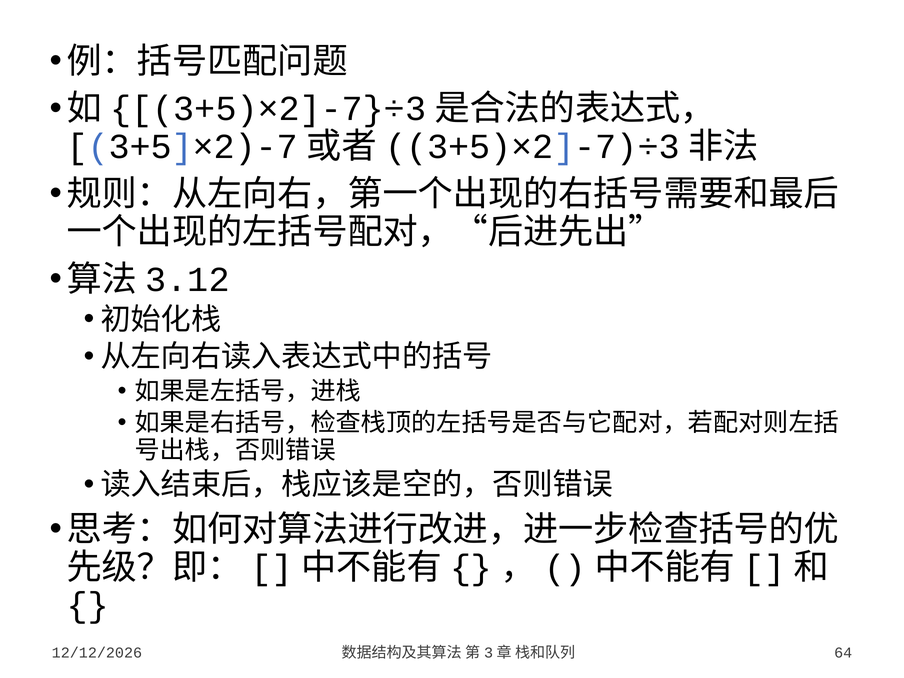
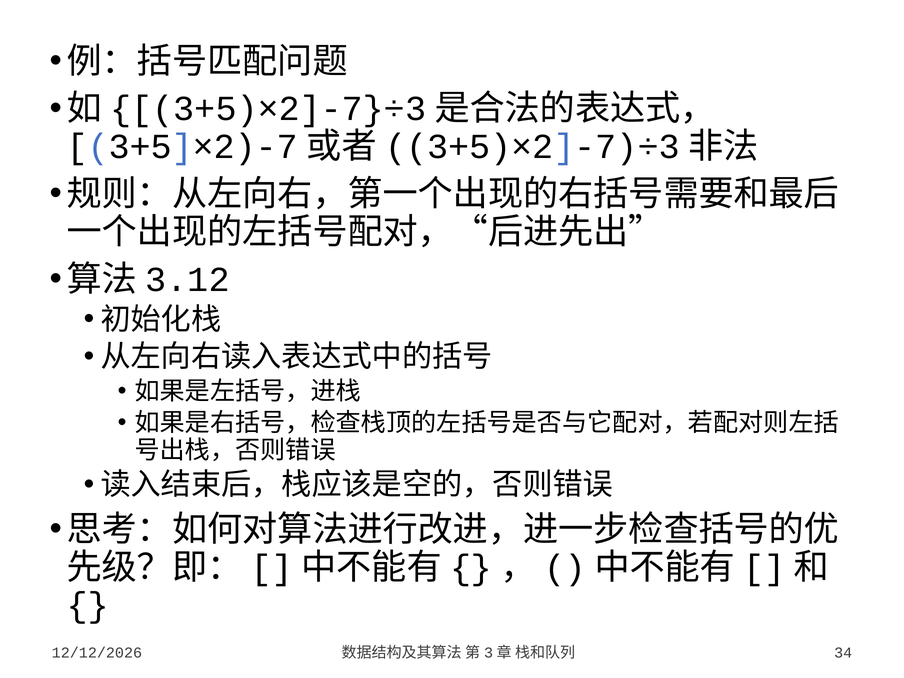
64: 64 -> 34 (843, 653)
